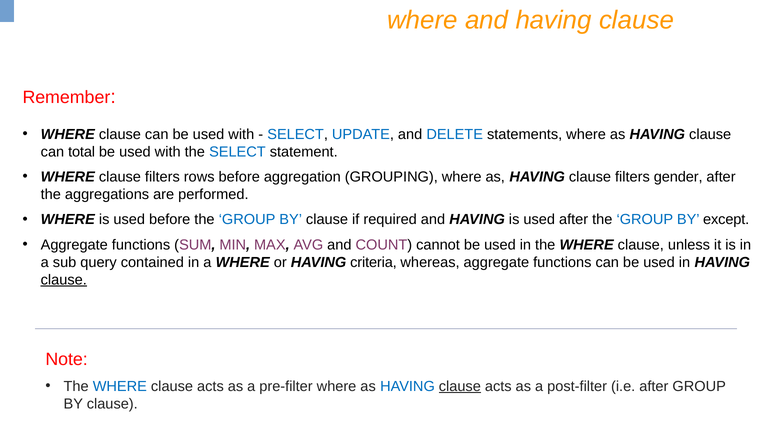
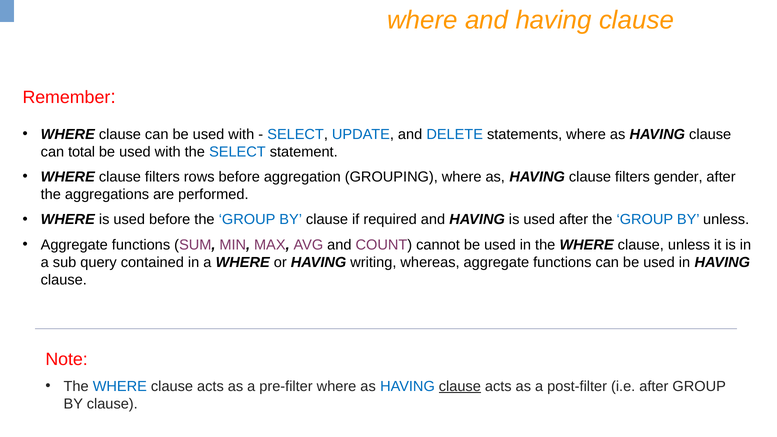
BY except: except -> unless (726, 220)
criteria: criteria -> writing (373, 262)
clause underline: present -> none (64, 280)
